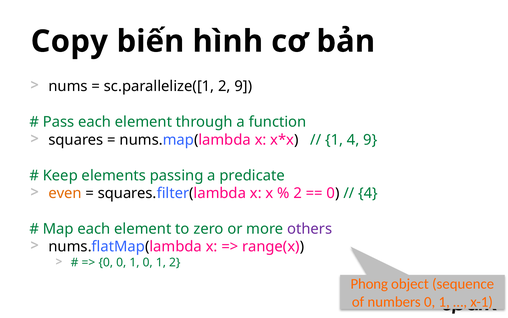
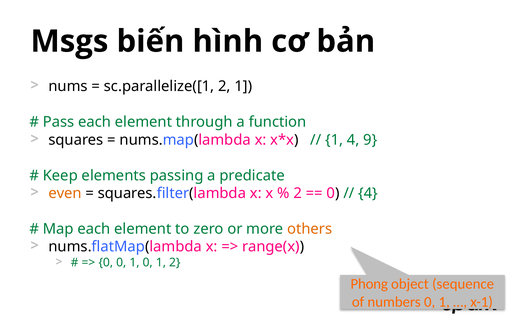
Copy: Copy -> Msgs (69, 41)
2 9: 9 -> 1 (243, 86)
others colour: purple -> orange (310, 229)
